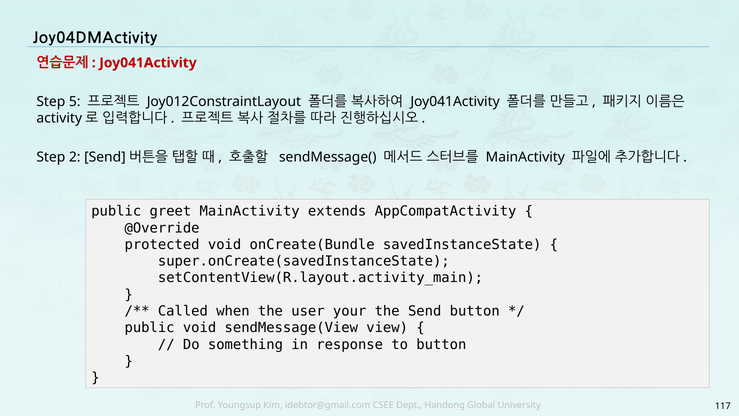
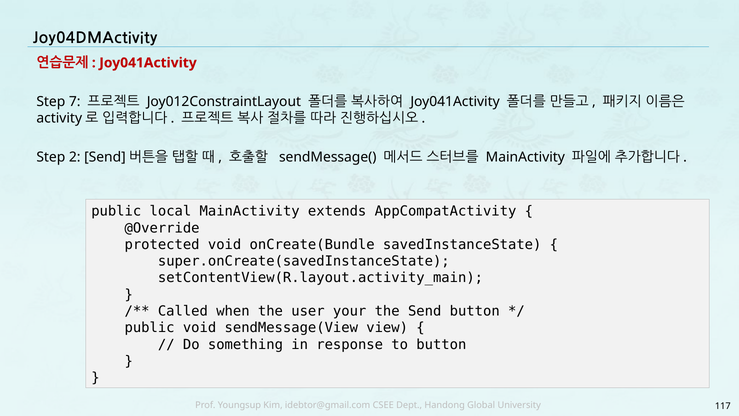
5: 5 -> 7 (75, 102)
greet: greet -> local (170, 211)
